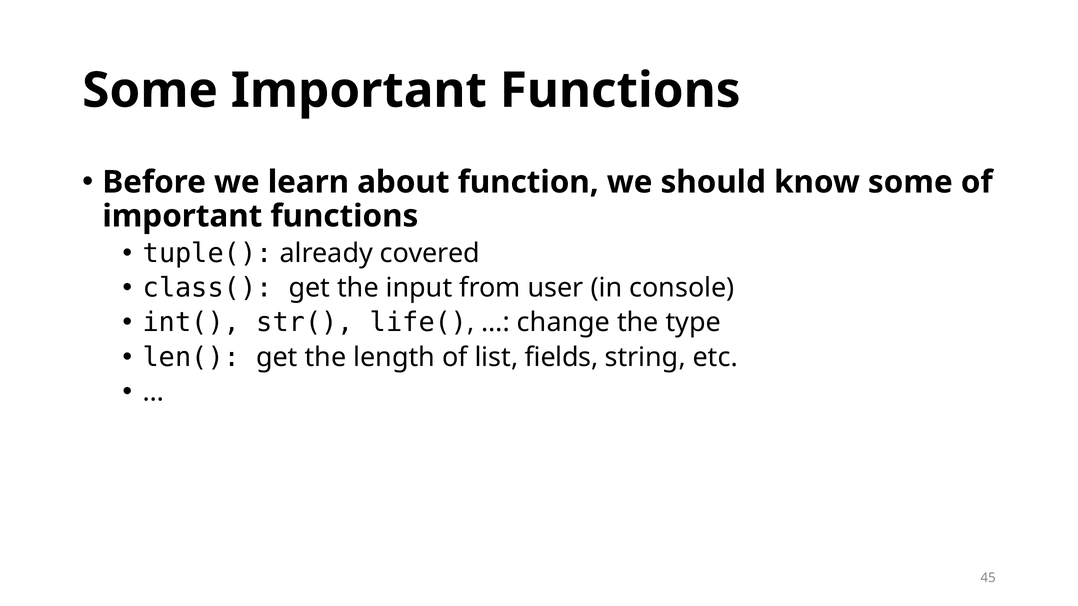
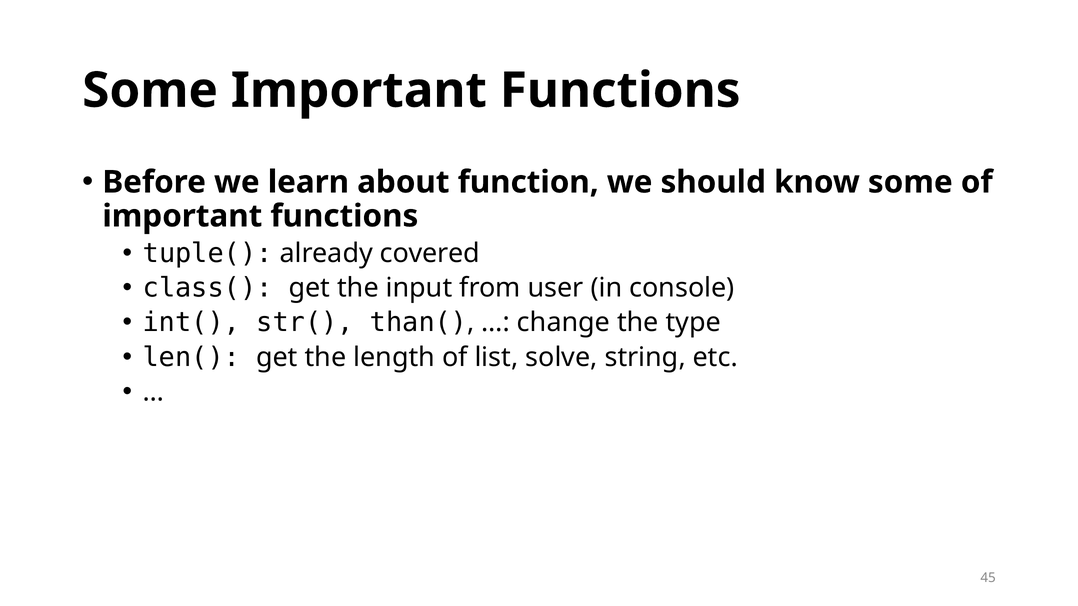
life(: life( -> than( (419, 323)
fields: fields -> solve (561, 357)
